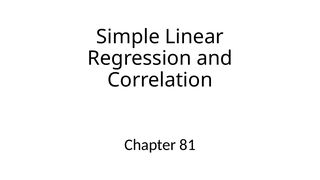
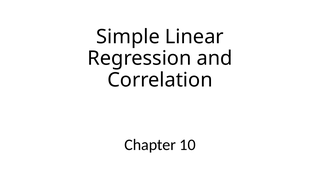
81: 81 -> 10 (188, 145)
